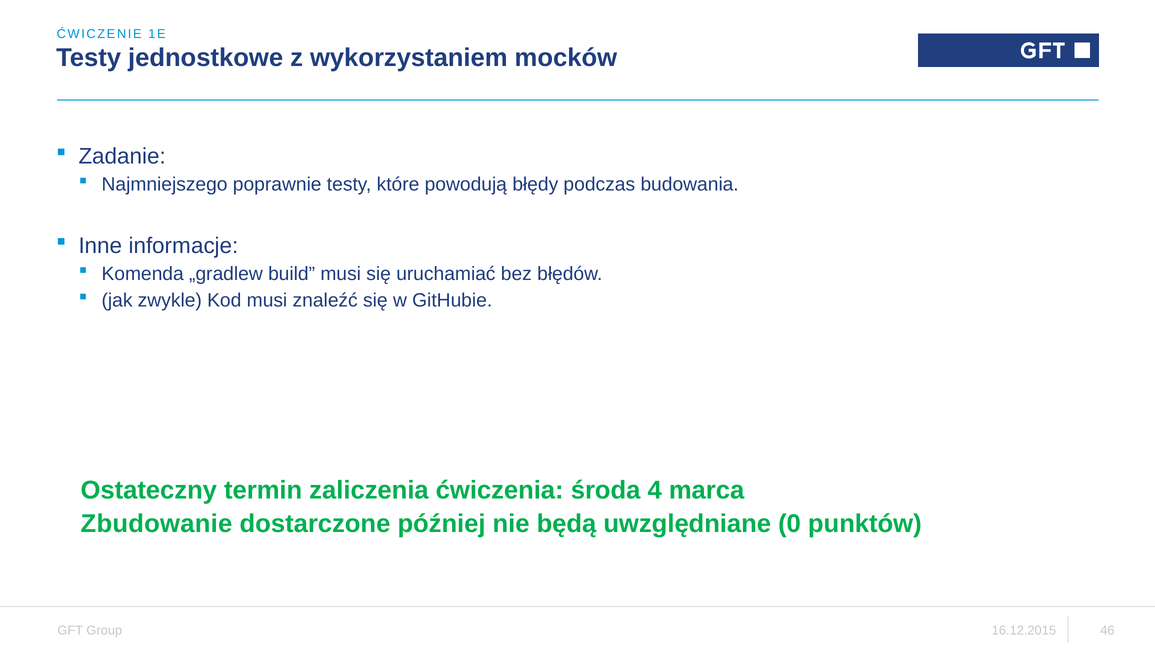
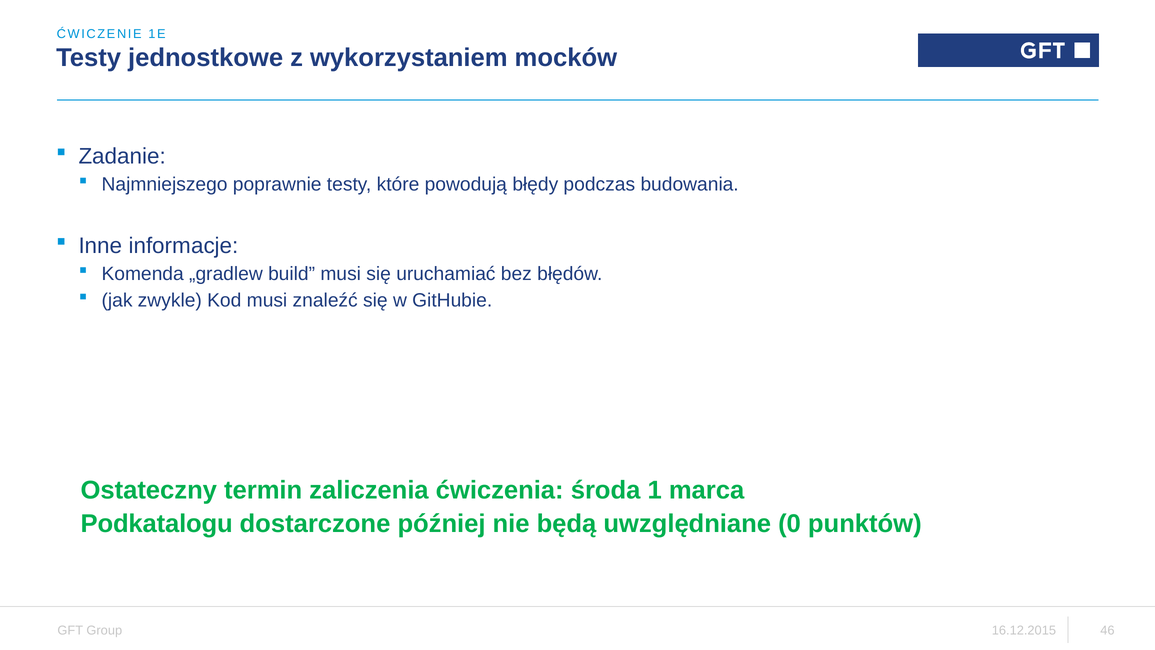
4: 4 -> 1 (655, 490)
Zbudowanie: Zbudowanie -> Podkatalogu (157, 524)
